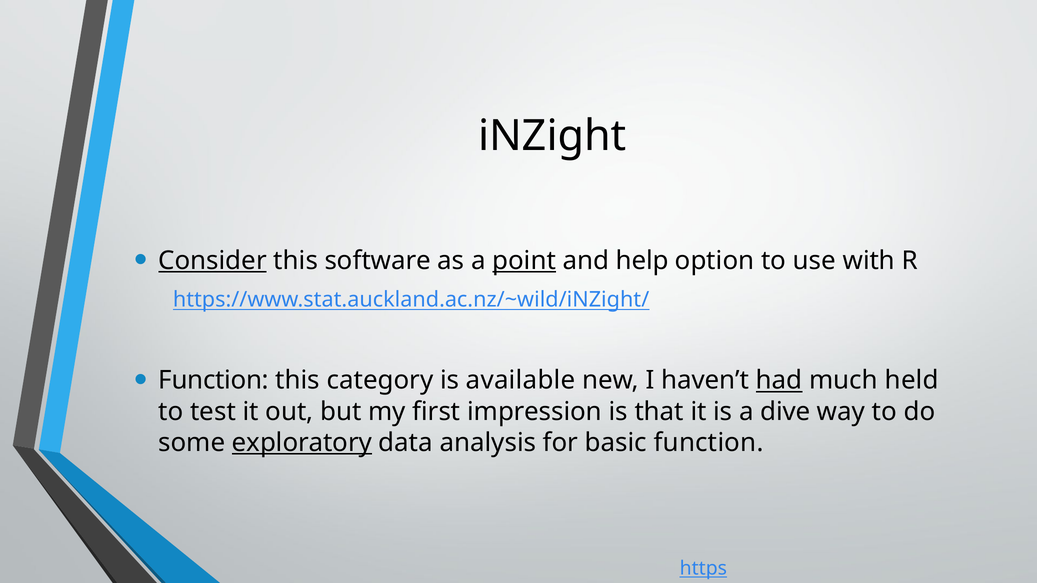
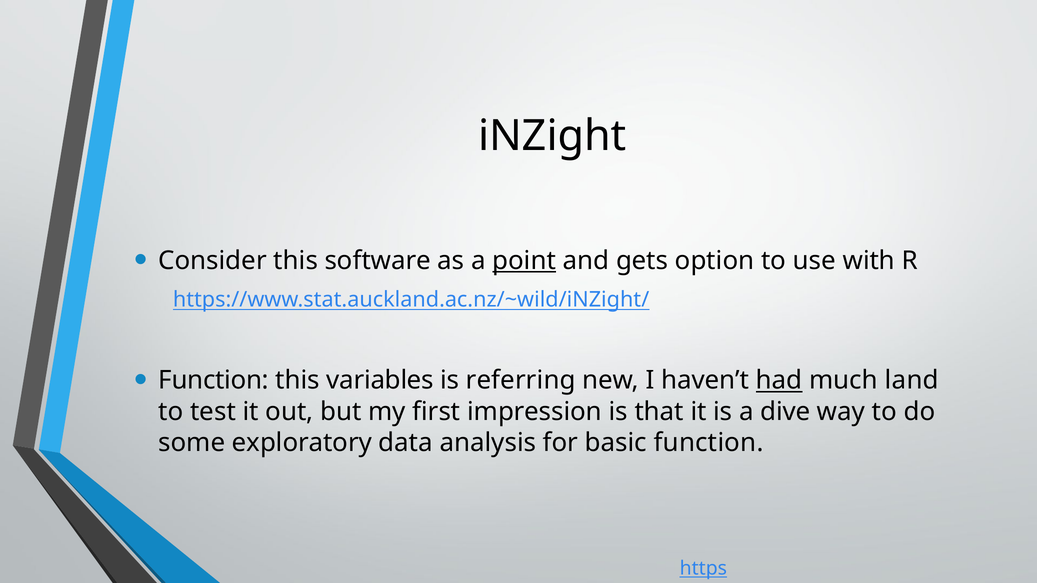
Consider underline: present -> none (213, 261)
help: help -> gets (642, 261)
category: category -> variables (380, 381)
available: available -> referring (521, 381)
held: held -> land (912, 381)
exploratory underline: present -> none (302, 443)
